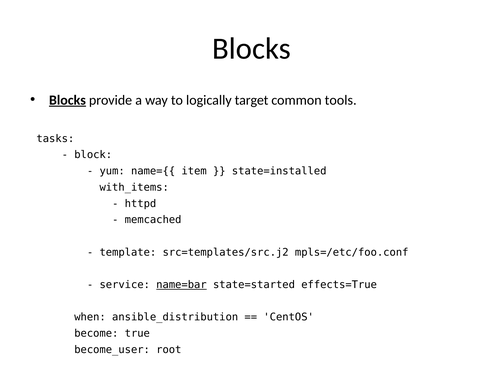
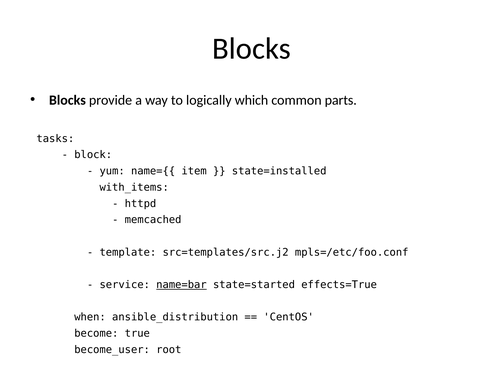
Blocks underline: present -> none (67, 100)
target: target -> which (252, 100)
tools: tools -> parts (341, 100)
